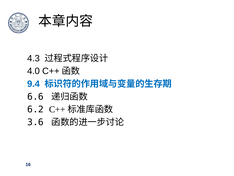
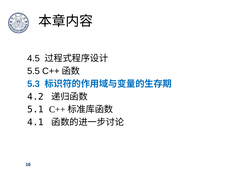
4.3: 4.3 -> 4.5 (34, 58)
4.0: 4.0 -> 5.5 (34, 71)
9.4: 9.4 -> 5.3 (34, 84)
6.6: 6.6 -> 4.2 (35, 96)
6.2: 6.2 -> 5.1 (35, 109)
3.6: 3.6 -> 4.1 (35, 122)
